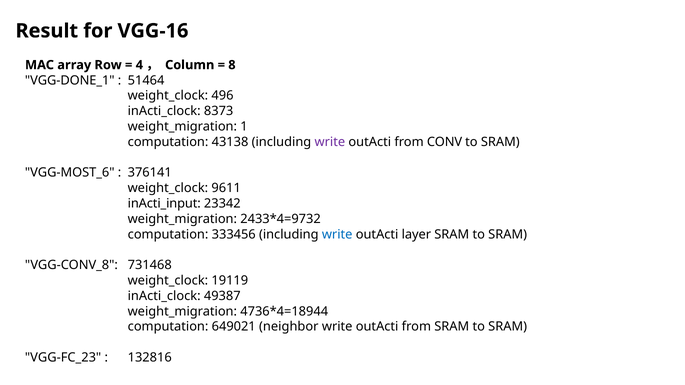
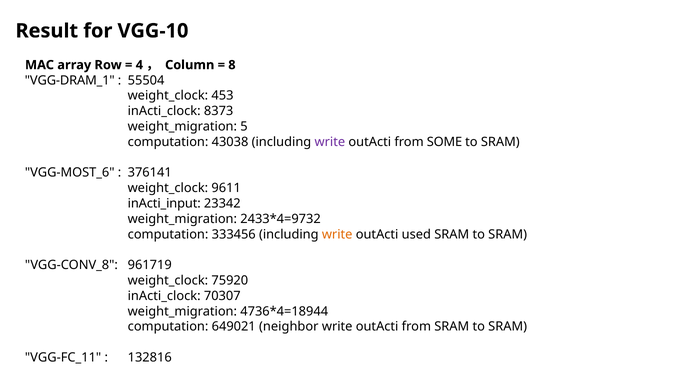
VGG-16: VGG-16 -> VGG-10 (153, 31)
VGG-DONE_1: VGG-DONE_1 -> VGG-DRAM_1 (70, 80)
51464: 51464 -> 55504 (146, 80)
496: 496 -> 453 (223, 96)
1: 1 -> 5 (244, 127)
43138: 43138 -> 43038 (230, 142)
CONV: CONV -> SOME (444, 142)
write colour: blue -> orange (337, 235)
layer: layer -> used (416, 235)
731468: 731468 -> 961719 (150, 265)
19119: 19119 -> 75920 (230, 281)
49387: 49387 -> 70307 (222, 296)
VGG-FC_23: VGG-FC_23 -> VGG-FC_11 (63, 358)
